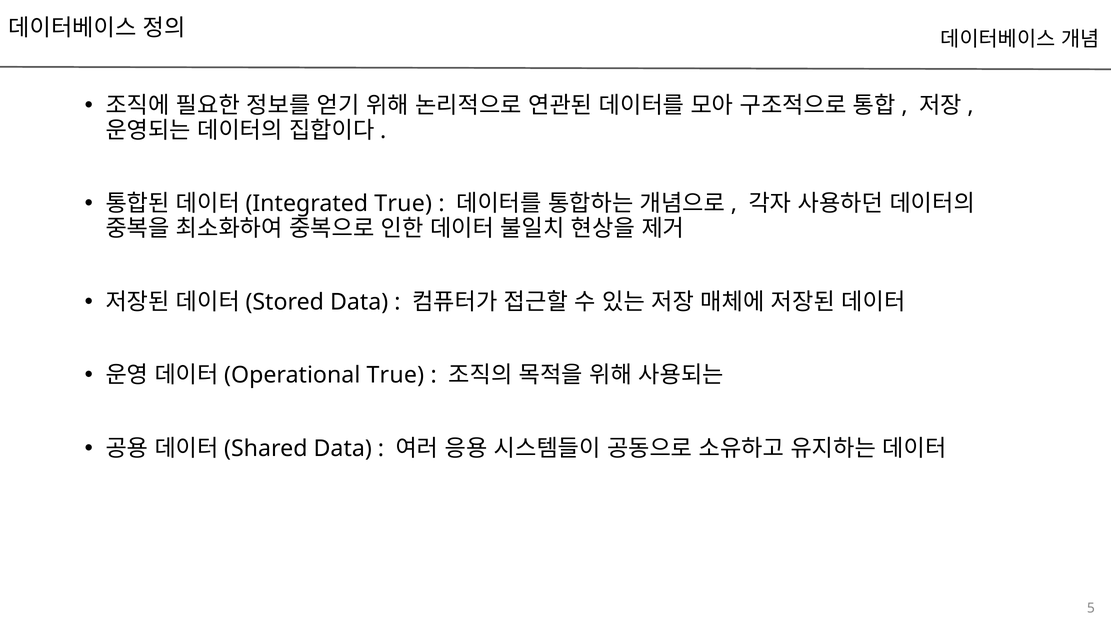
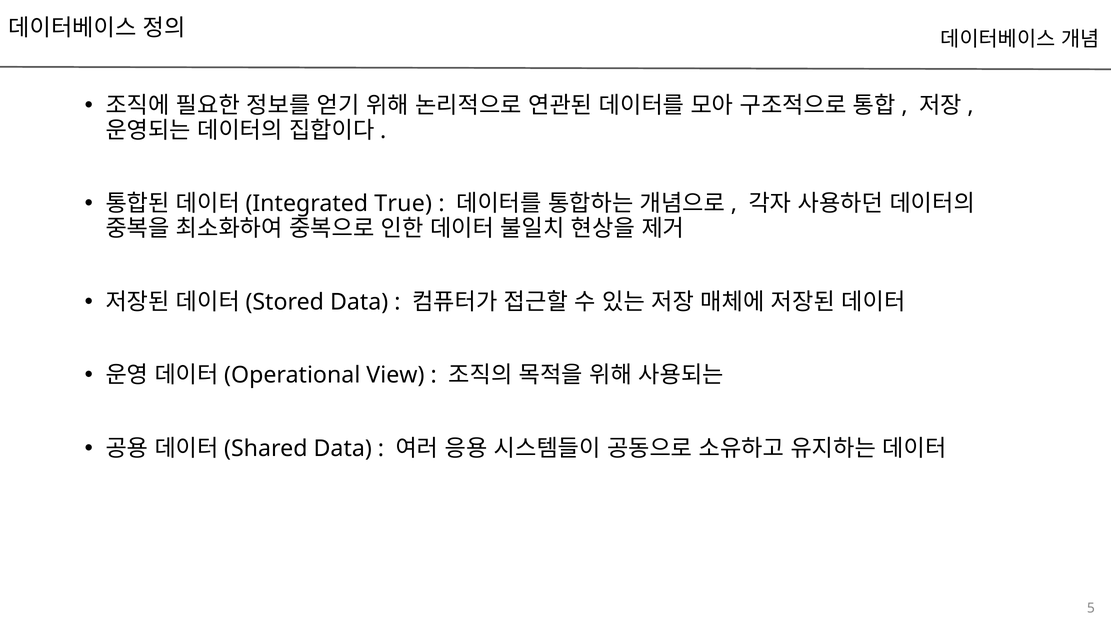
True: True -> View (395, 375)
